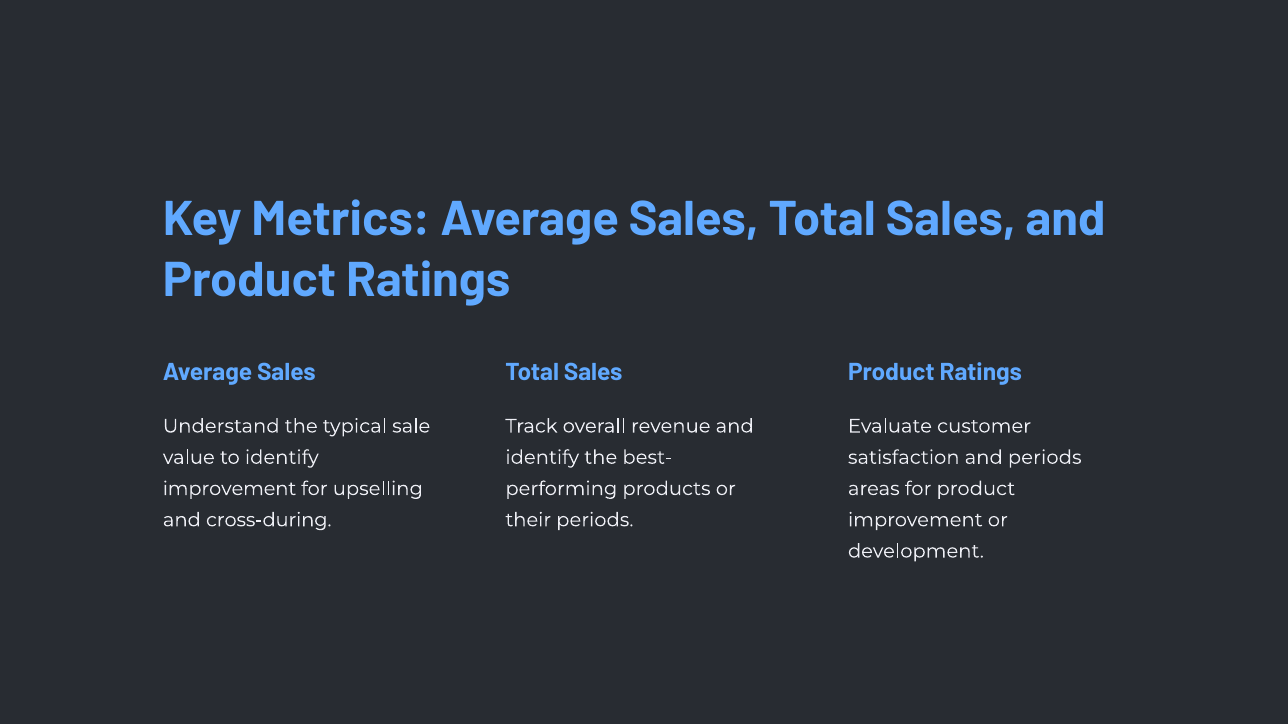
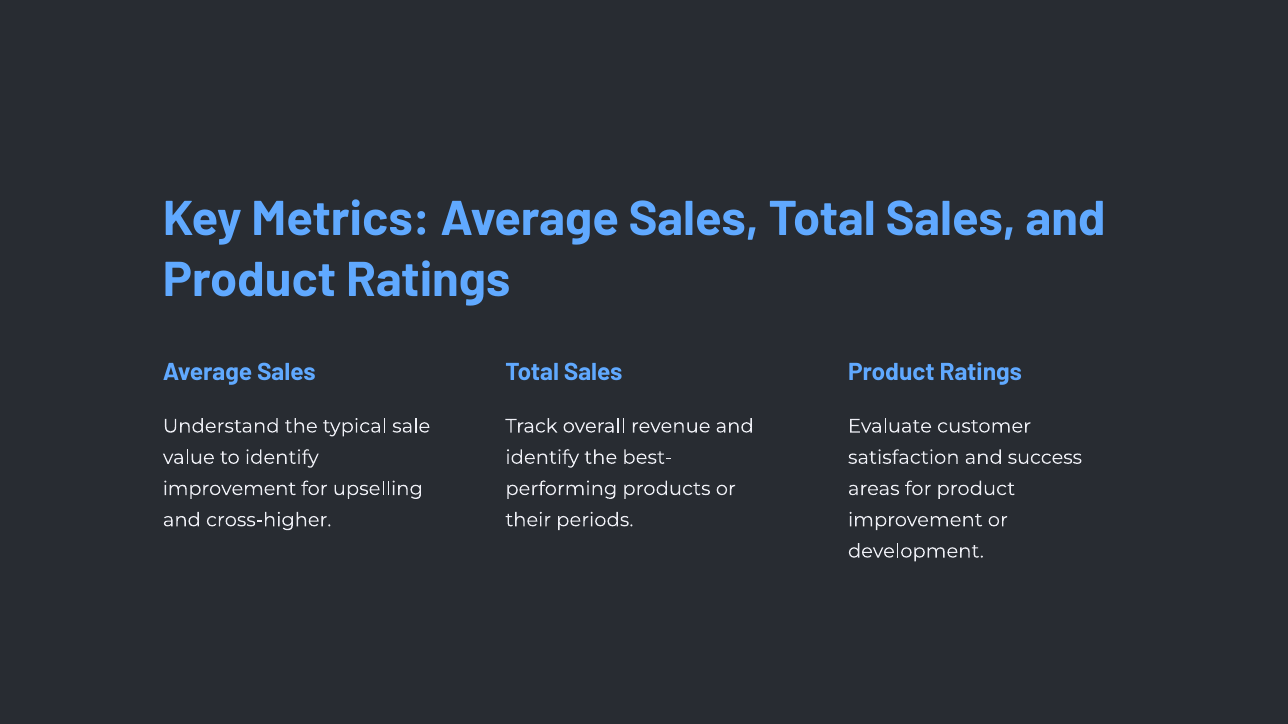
and periods: periods -> success (1045, 458)
cross-during: cross-during -> cross-higher (269, 520)
